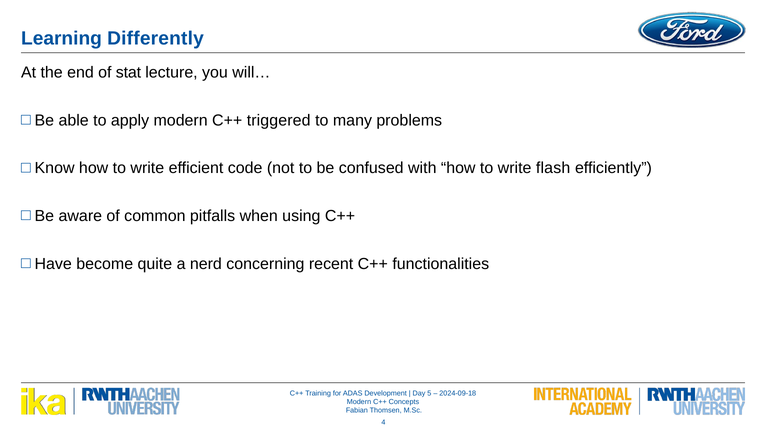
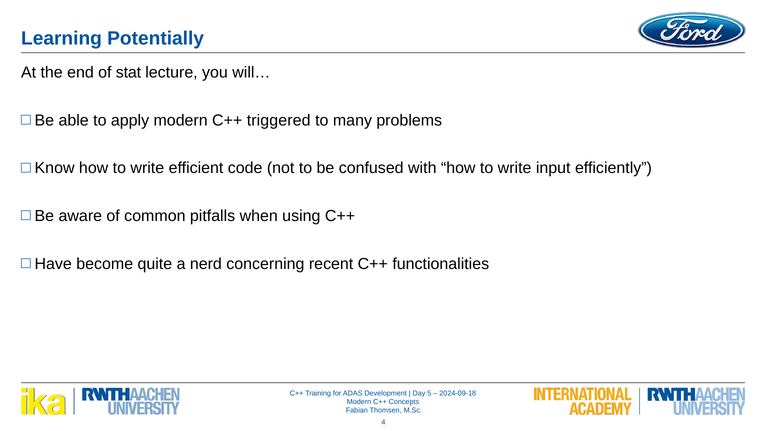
Differently: Differently -> Potentially (156, 39)
flash: flash -> input (553, 168)
